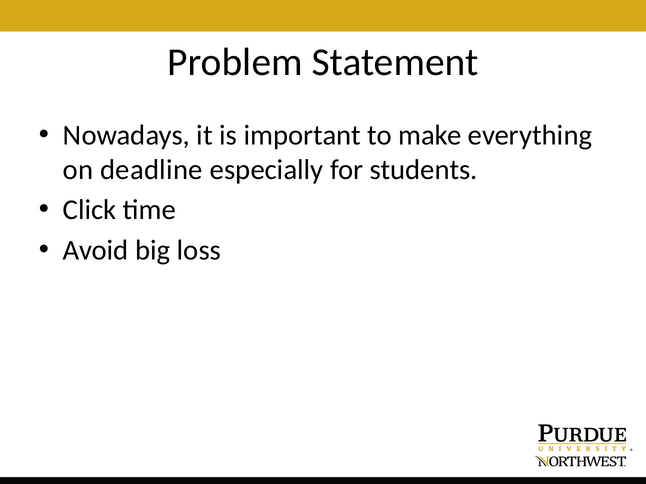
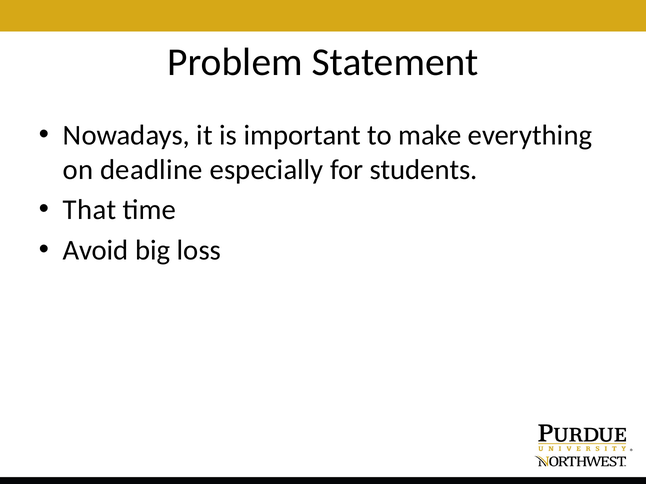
Click: Click -> That (90, 210)
